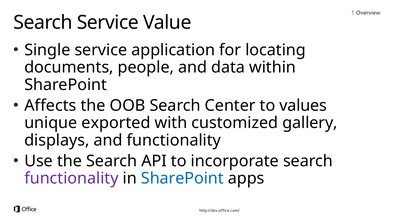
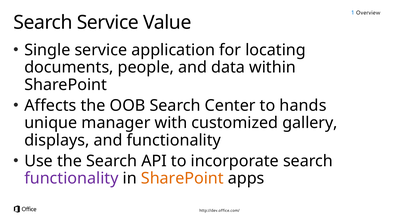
values: values -> hands (303, 106)
exported: exported -> manager (116, 123)
SharePoint colour: blue -> orange (182, 178)
